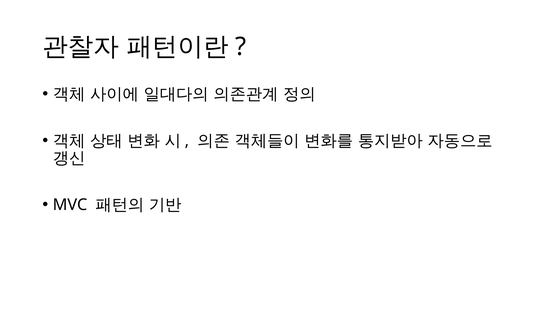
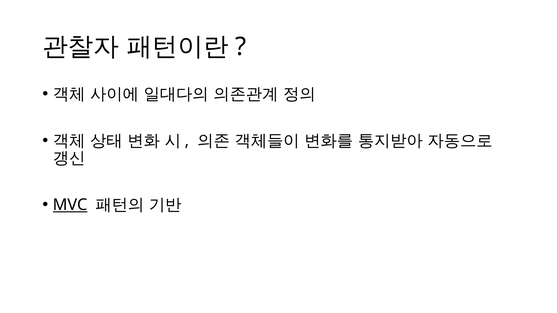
MVC underline: none -> present (70, 205)
